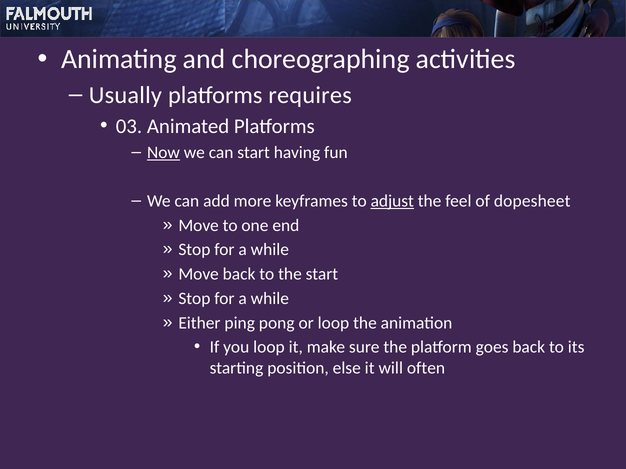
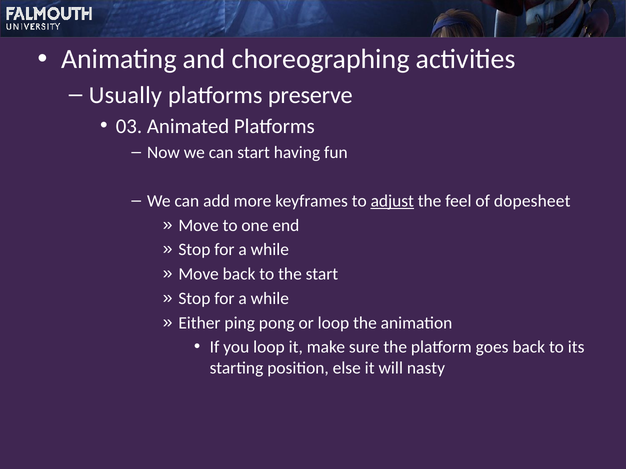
requires: requires -> preserve (310, 95)
Now underline: present -> none (164, 153)
often: often -> nasty (426, 368)
